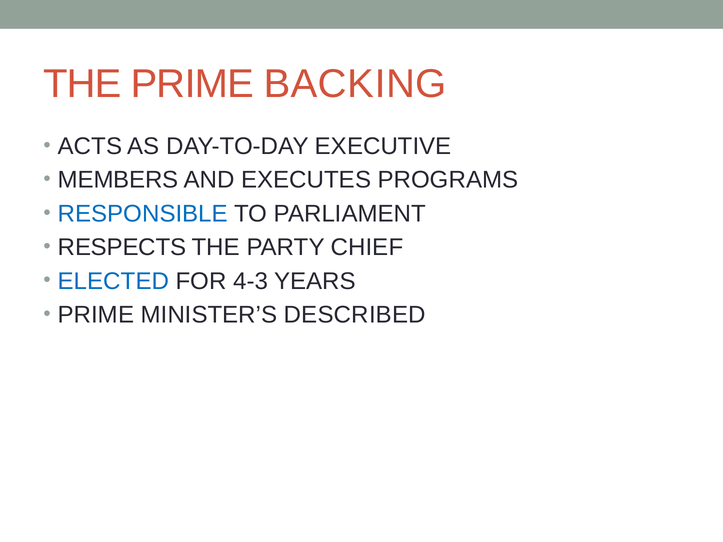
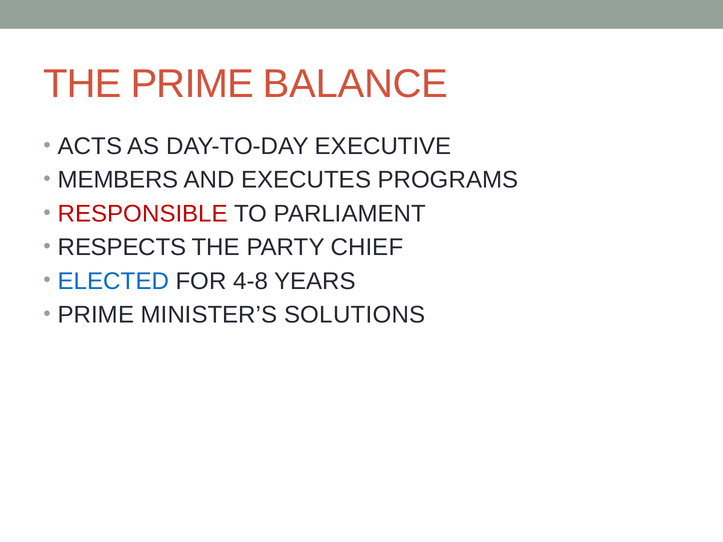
BACKING: BACKING -> BALANCE (356, 84)
RESPONSIBLE colour: blue -> red (143, 214)
4-3: 4-3 -> 4-8 (251, 281)
DESCRIBED: DESCRIBED -> SOLUTIONS (355, 315)
